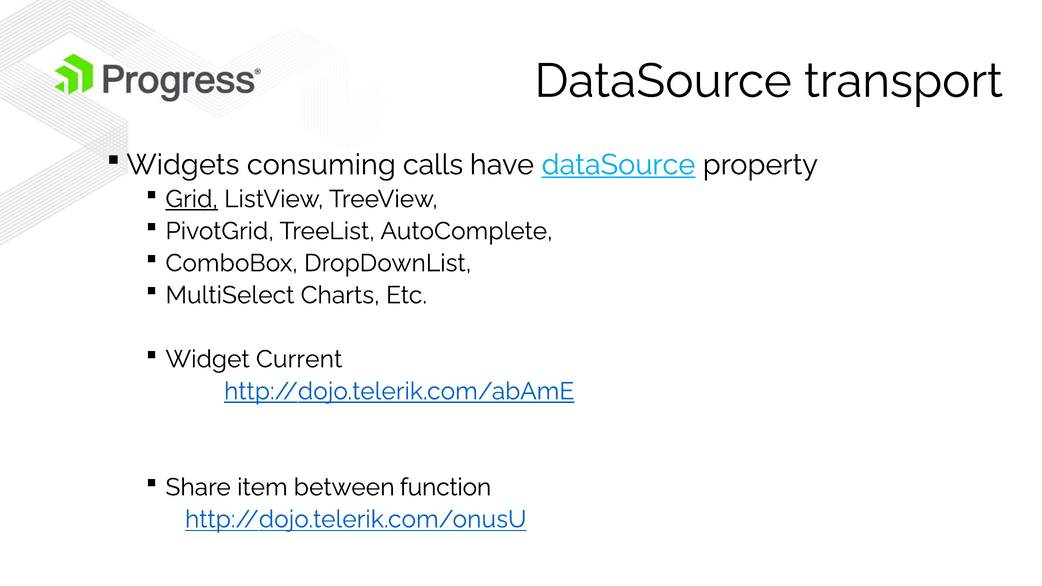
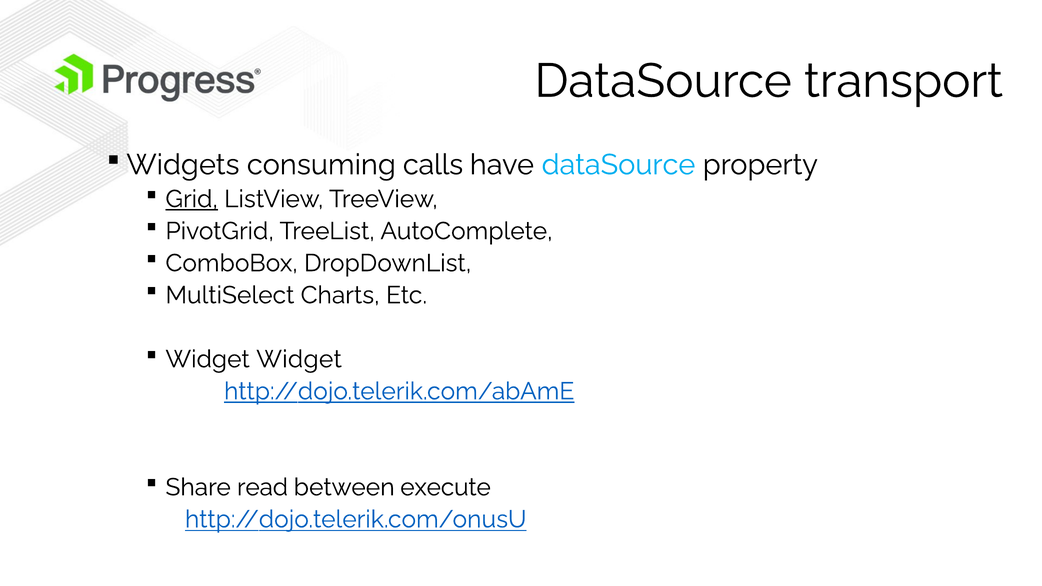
dataSource underline: present -> none (618, 165)
Widget Current: Current -> Widget (299, 359)
item: item -> read (262, 487)
function: function -> execute (446, 487)
